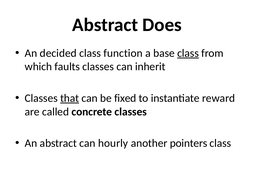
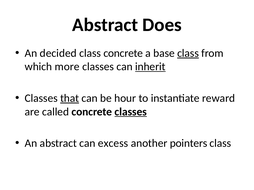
class function: function -> concrete (123, 53)
faults: faults -> more (67, 67)
inherit underline: none -> present (150, 67)
fixed: fixed -> hour (125, 98)
classes underline: none -> present (131, 112)
hourly: hourly -> excess (113, 144)
